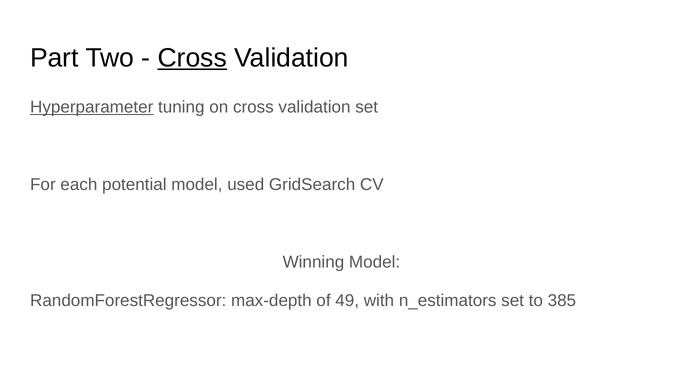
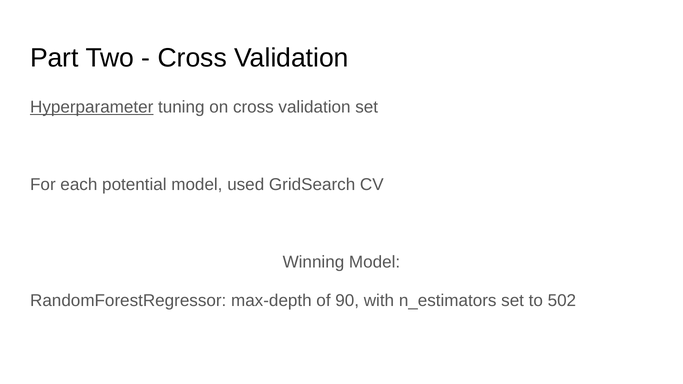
Cross underline: present -> none (192, 58)
49: 49 -> 90 (347, 301)
385: 385 -> 502 (562, 301)
